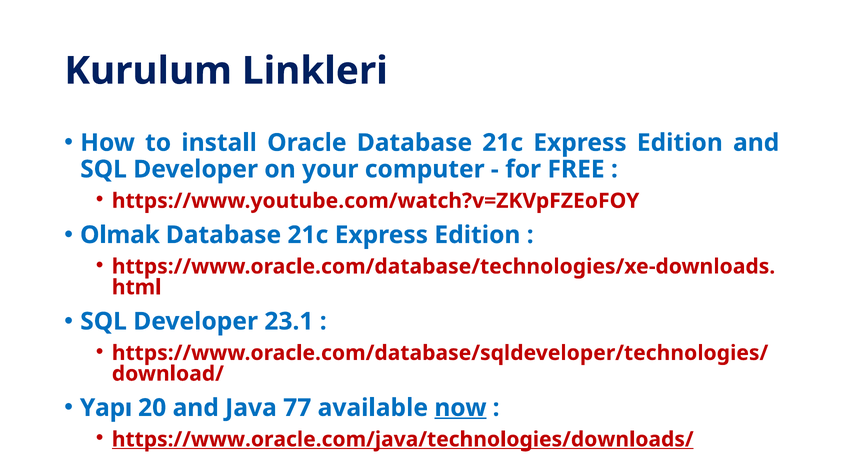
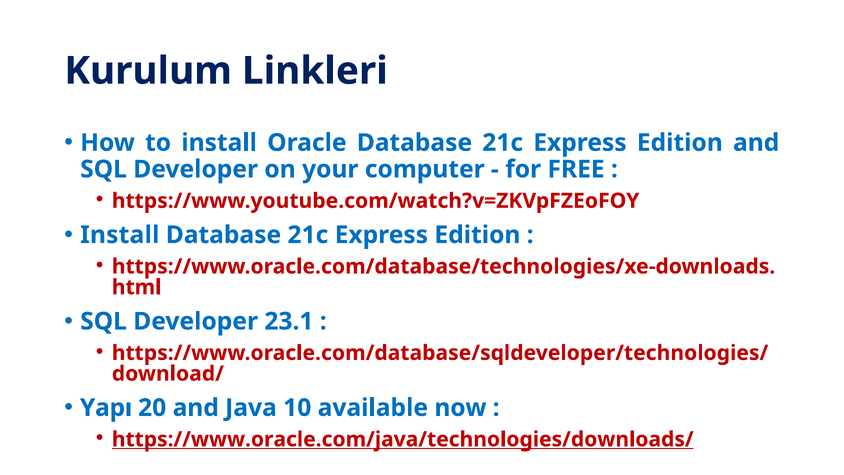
Olmak: Olmak -> Install (120, 235)
77: 77 -> 10 (297, 408)
now underline: present -> none (460, 408)
